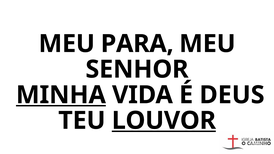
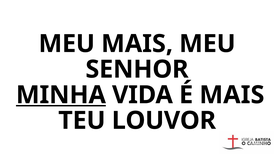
MEU PARA: PARA -> MAIS (137, 44)
É DEUS: DEUS -> MAIS (232, 95)
LOUVOR underline: present -> none (164, 121)
